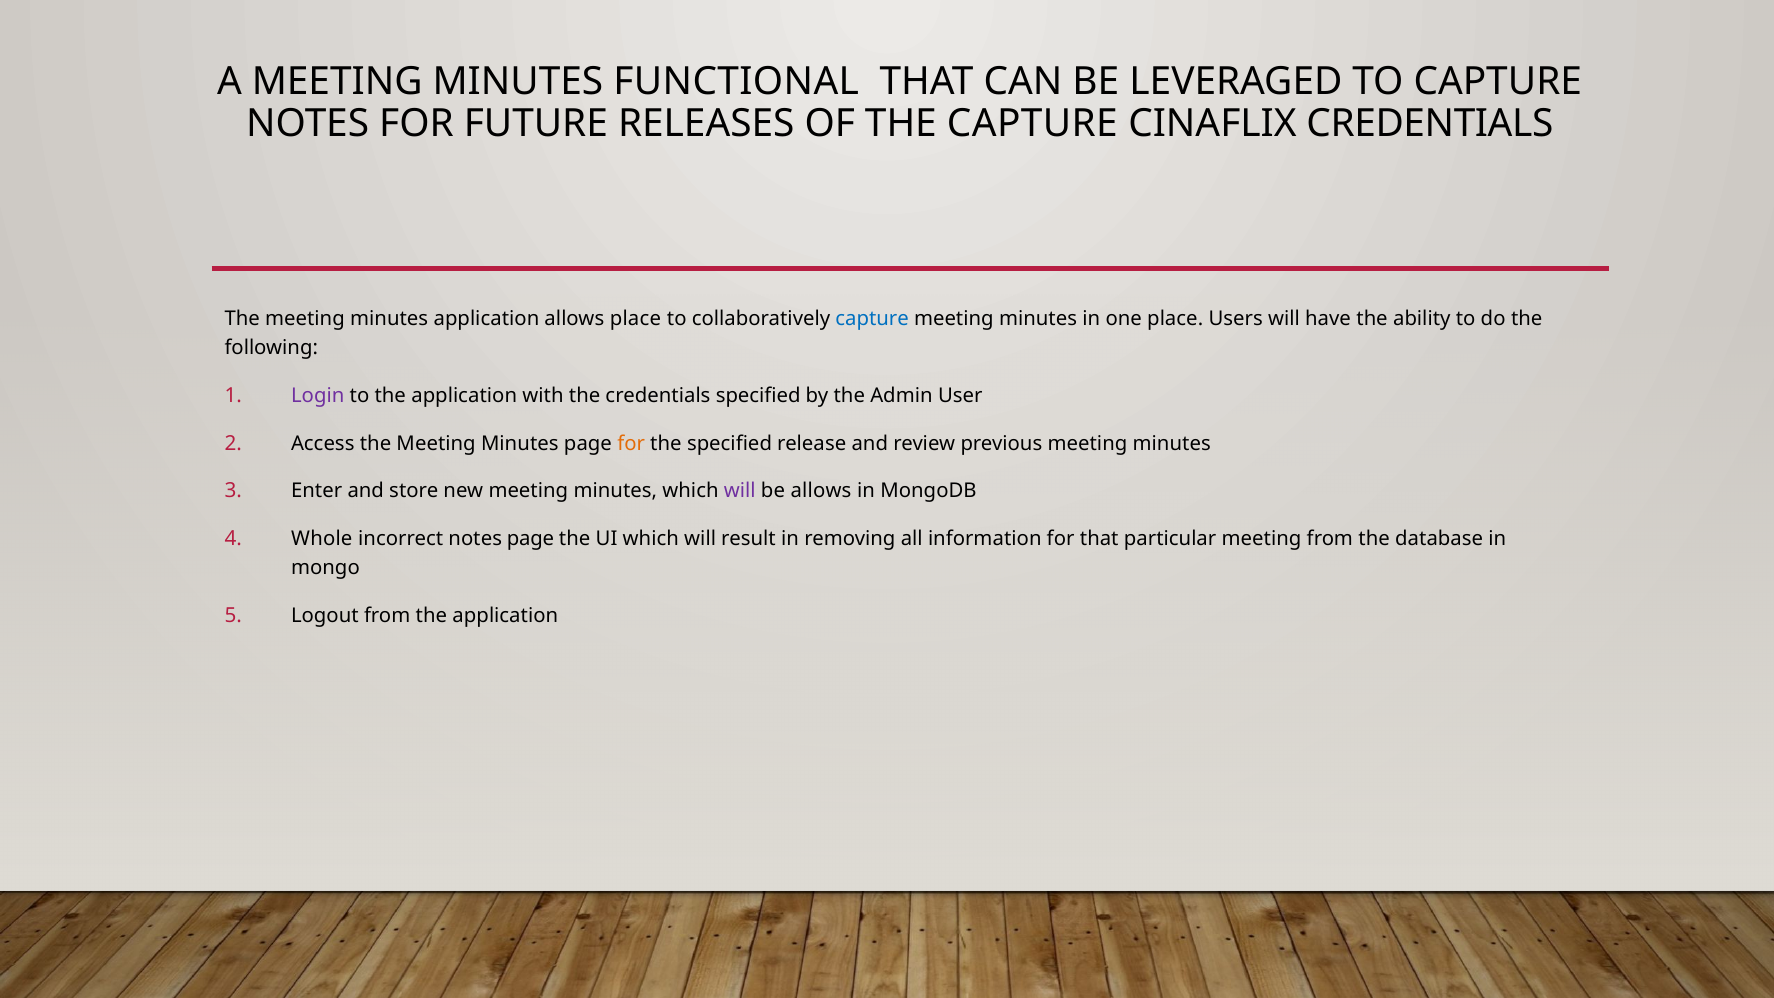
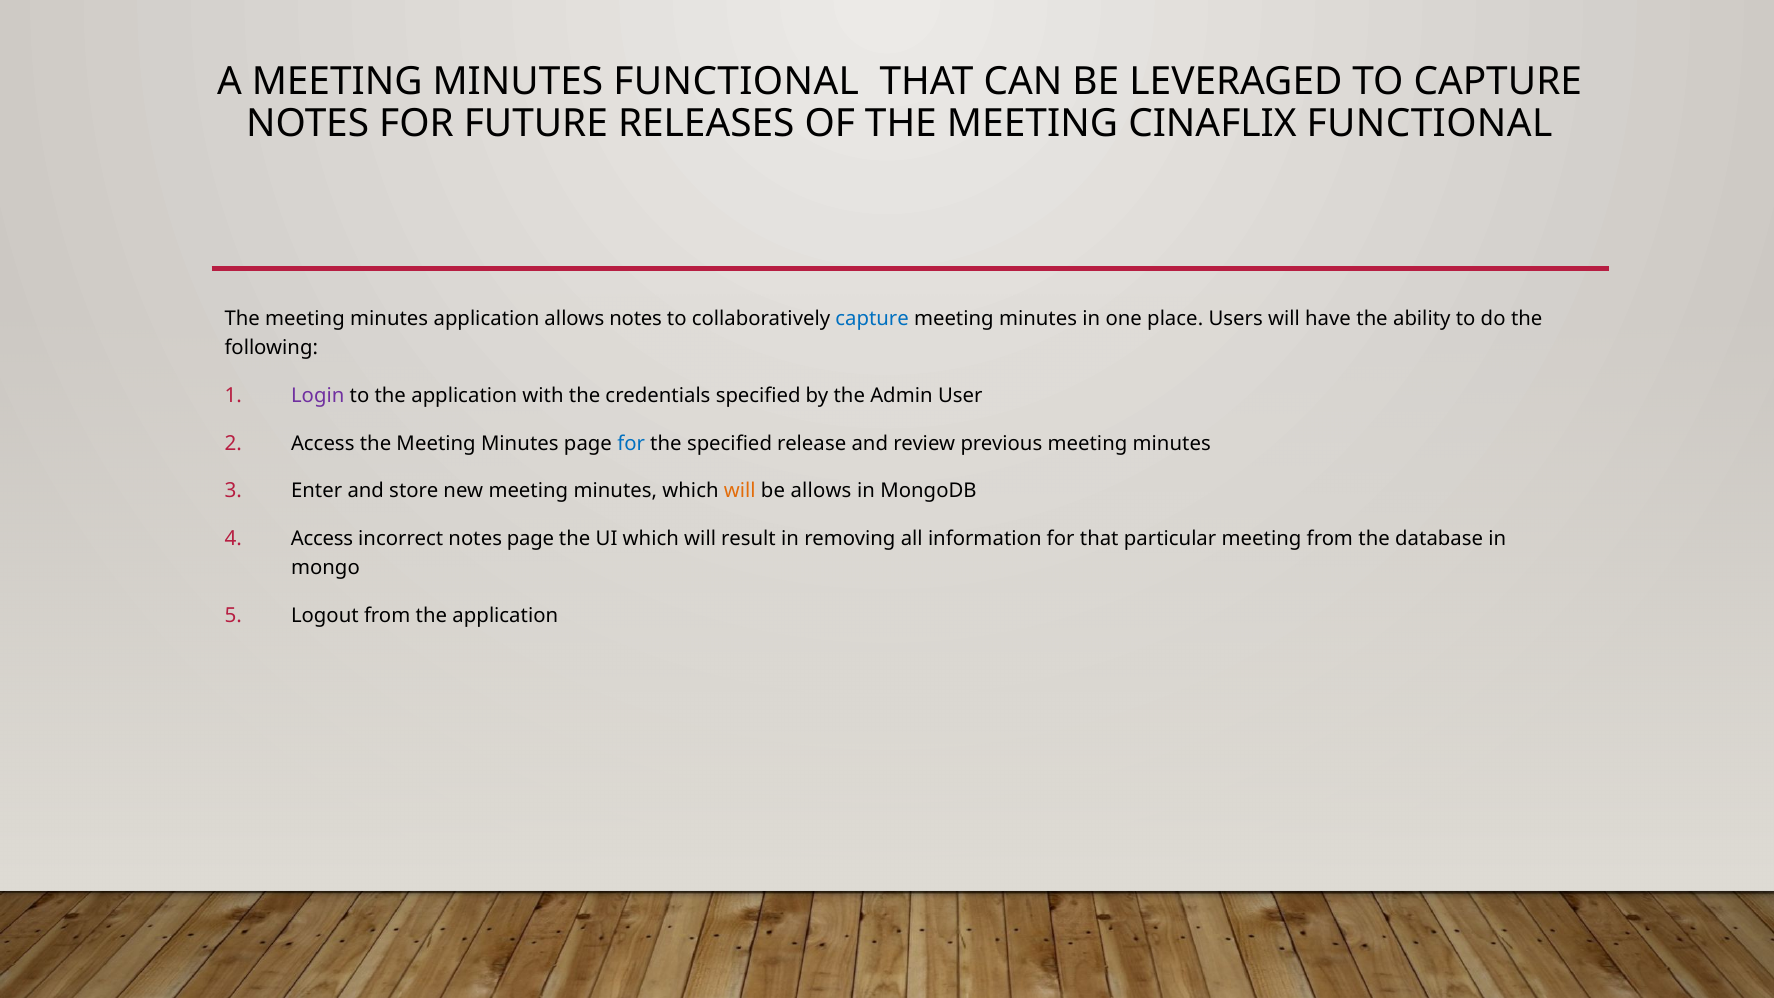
OF THE CAPTURE: CAPTURE -> MEETING (1033, 124)
CINAFLIX CREDENTIALS: CREDENTIALS -> FUNCTIONAL (1430, 124)
allows place: place -> notes (636, 318)
for colour: orange -> blue (631, 443)
will colour: purple -> orange (740, 491)
Whole: Whole -> Access (322, 539)
